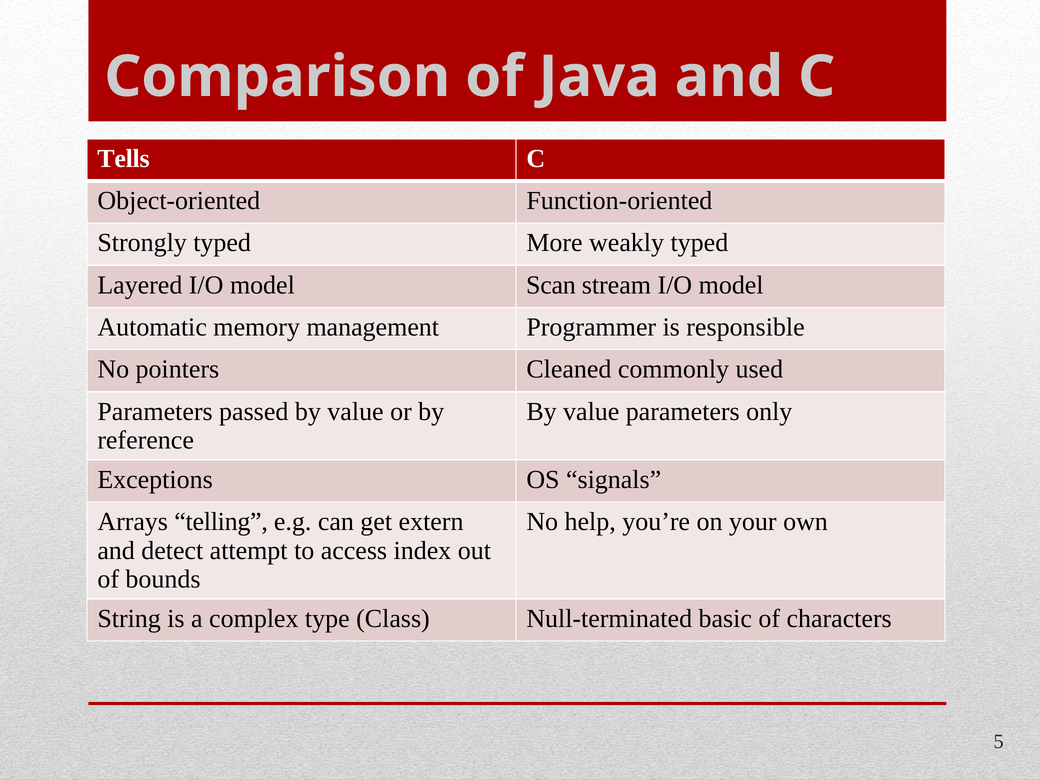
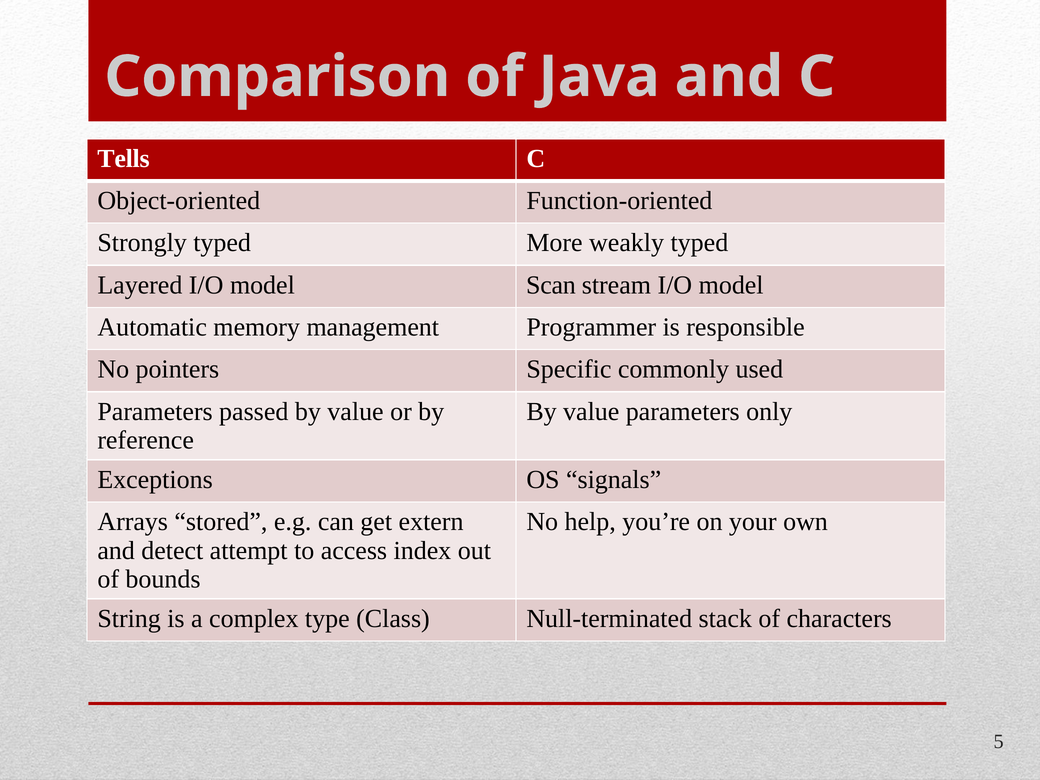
Cleaned: Cleaned -> Specific (569, 369)
telling: telling -> stored (221, 522)
basic: basic -> stack (725, 619)
